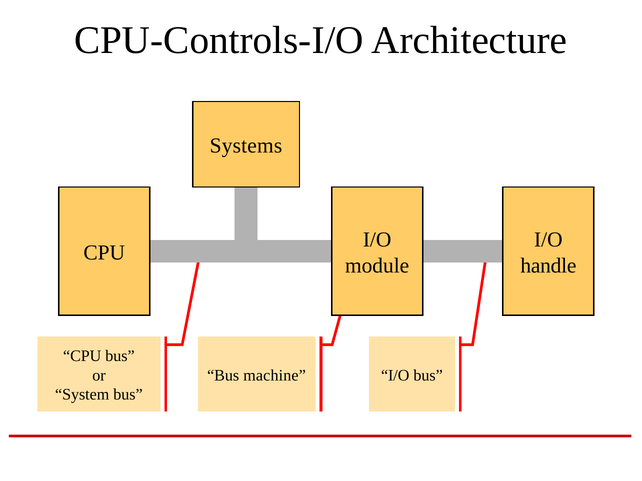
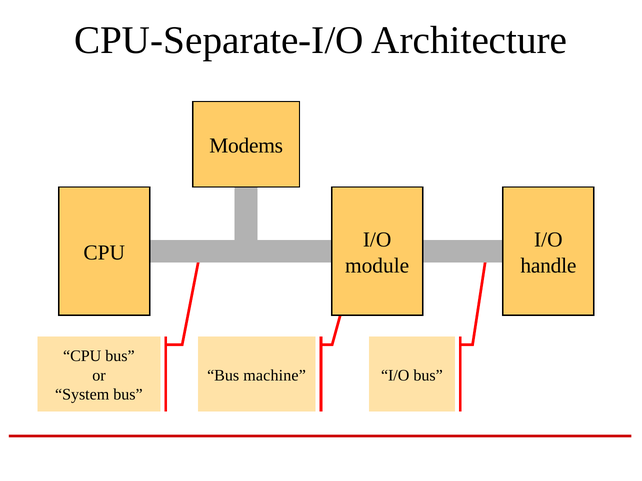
CPU-Controls-I/O: CPU-Controls-I/O -> CPU-Separate-I/O (219, 40)
Systems: Systems -> Modems (246, 146)
